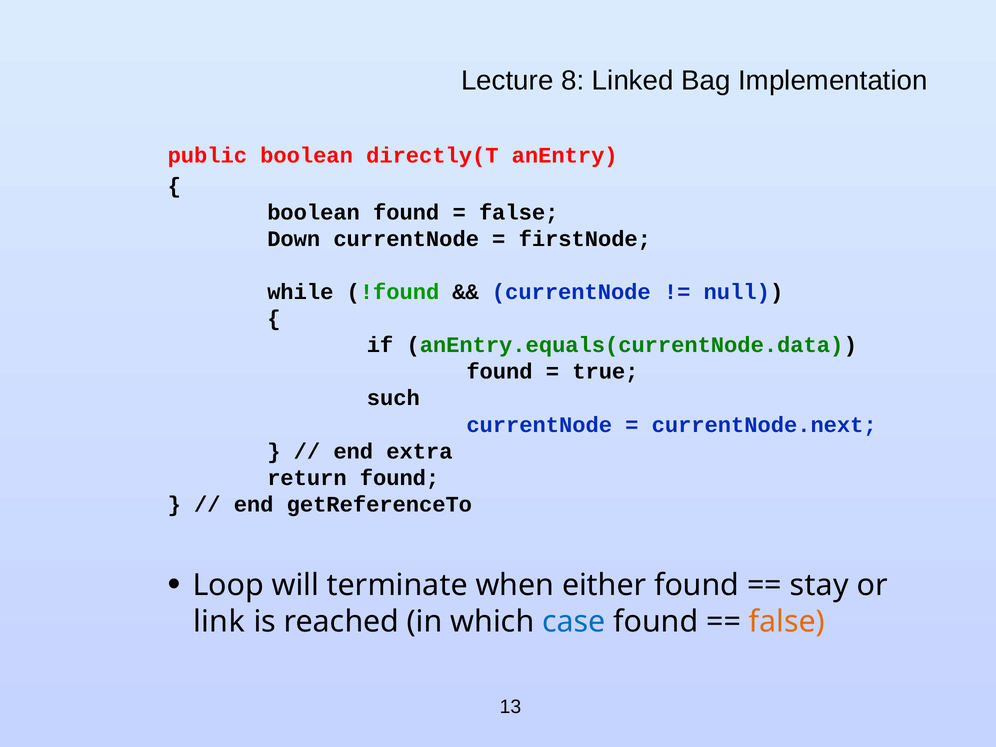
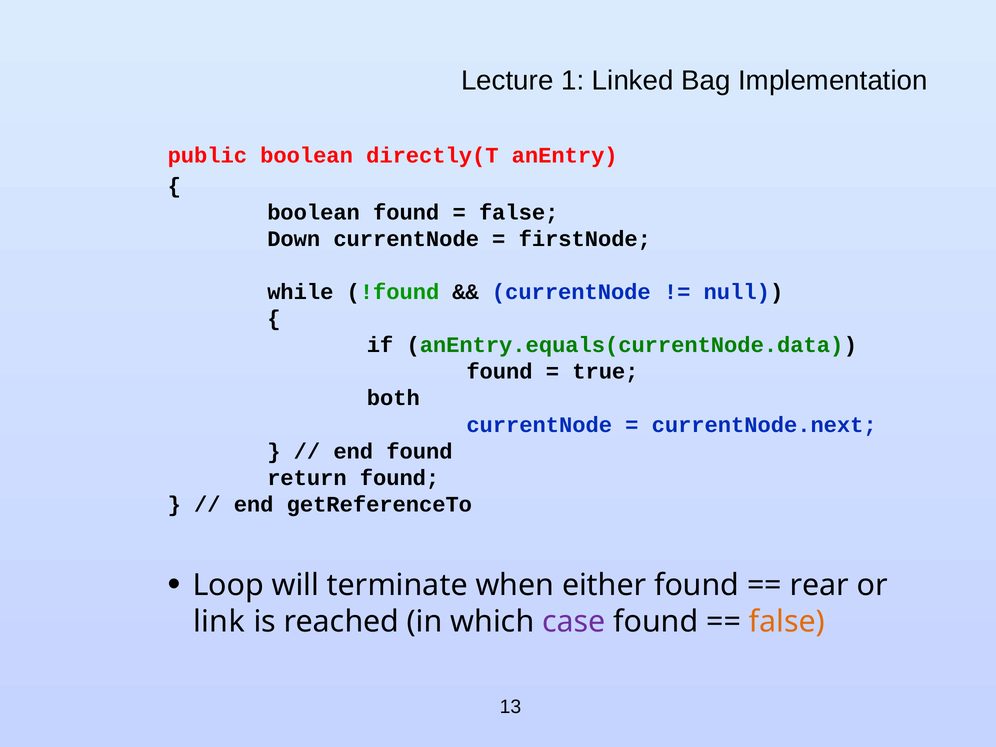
8: 8 -> 1 (573, 81)
such: such -> both (393, 398)
end extra: extra -> found (419, 451)
stay: stay -> rear (819, 585)
case colour: blue -> purple (574, 622)
